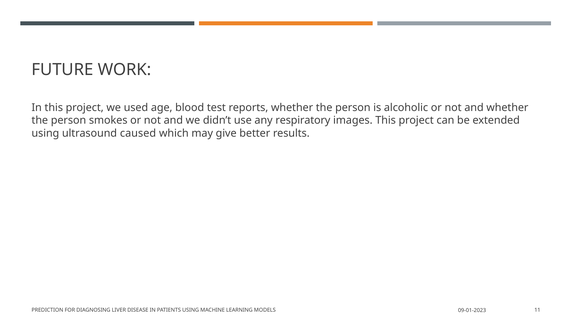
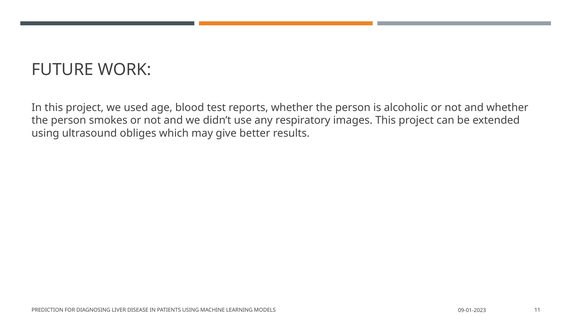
caused: caused -> obliges (138, 133)
